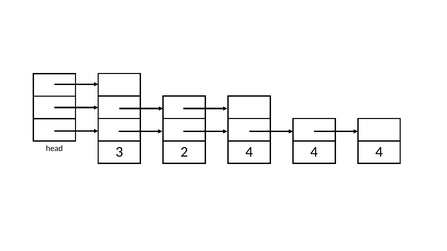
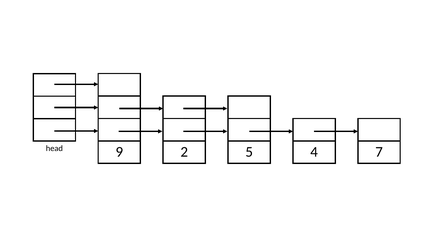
3: 3 -> 9 (119, 152)
2 4: 4 -> 5 (249, 152)
4: 4 -> 7 (379, 152)
